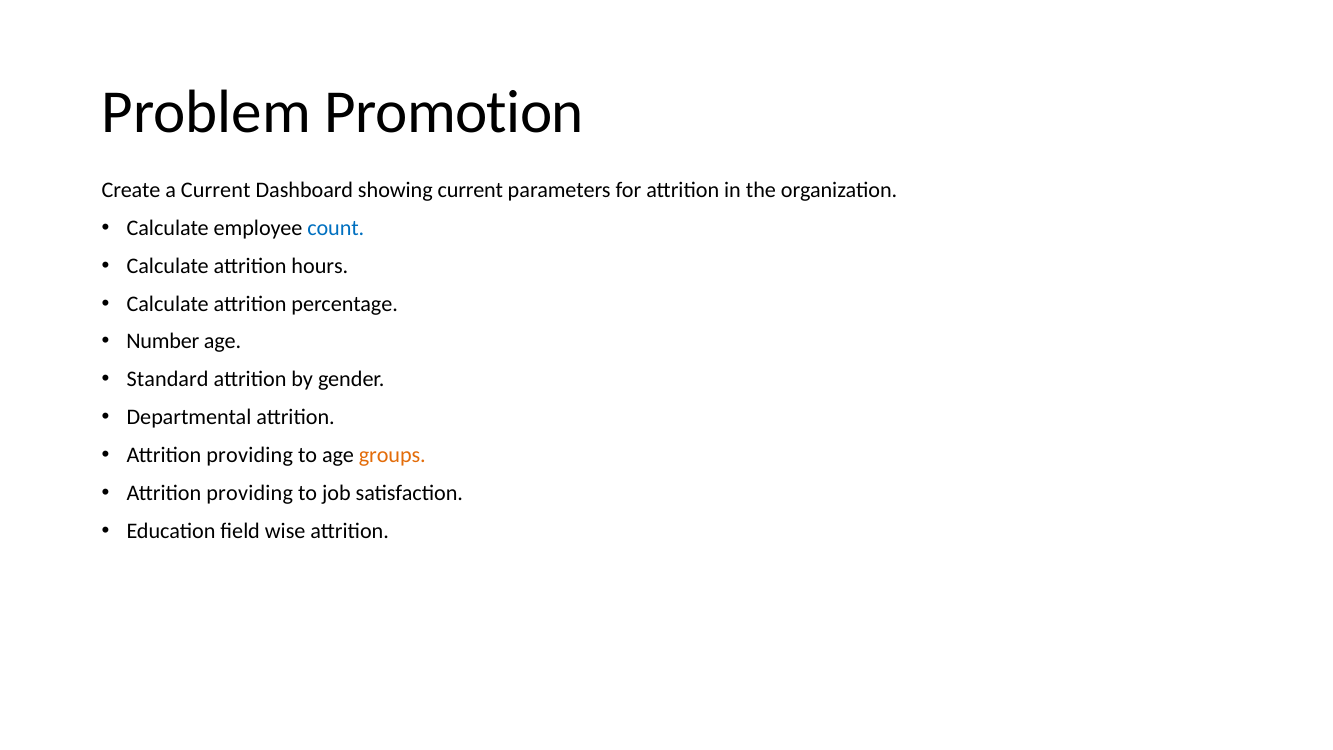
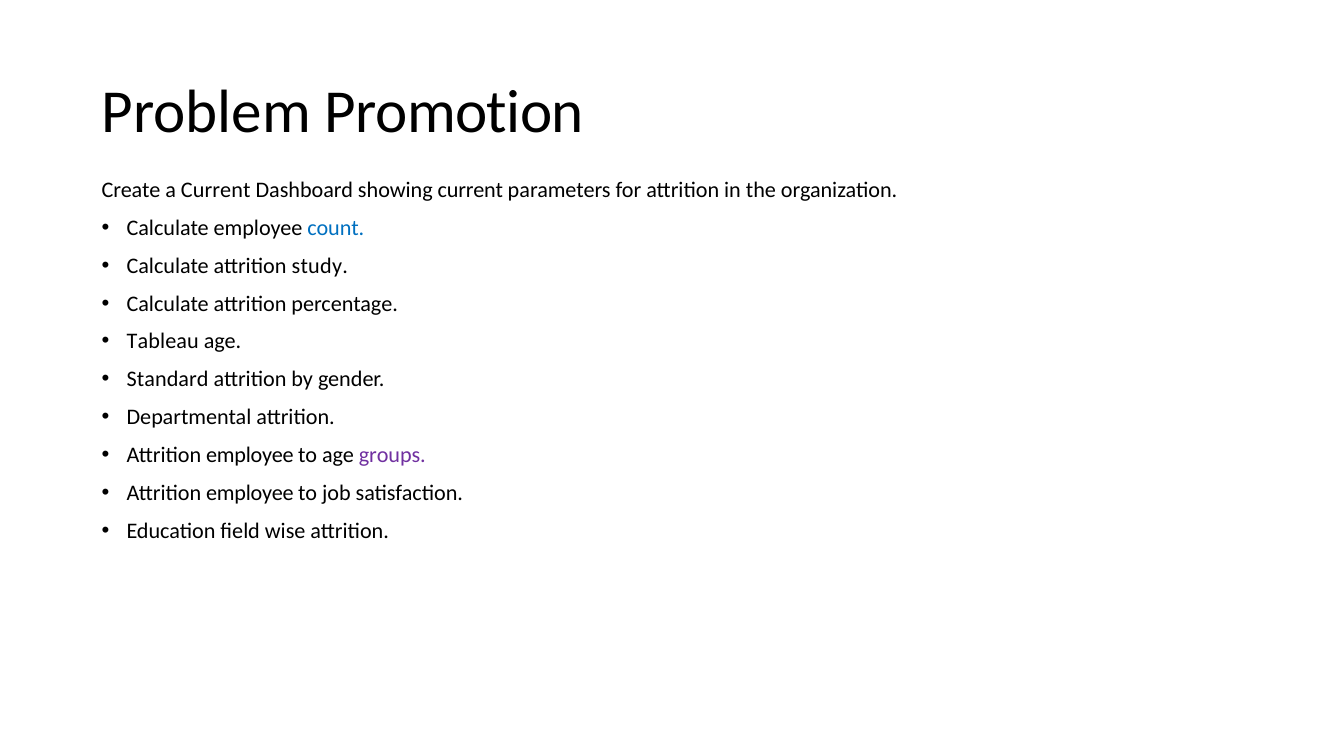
hours: hours -> study (320, 266)
Number: Number -> Tableau (163, 341)
providing: providing -> employee (250, 455)
groups colour: orange -> purple (392, 455)
providing: providing -> employee (250, 493)
